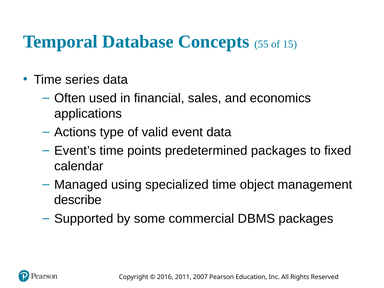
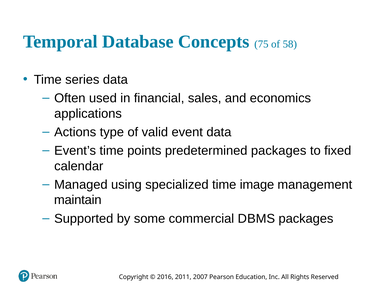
55: 55 -> 75 (261, 44)
15: 15 -> 58 (290, 44)
object: object -> image (257, 185)
describe: describe -> maintain (78, 200)
